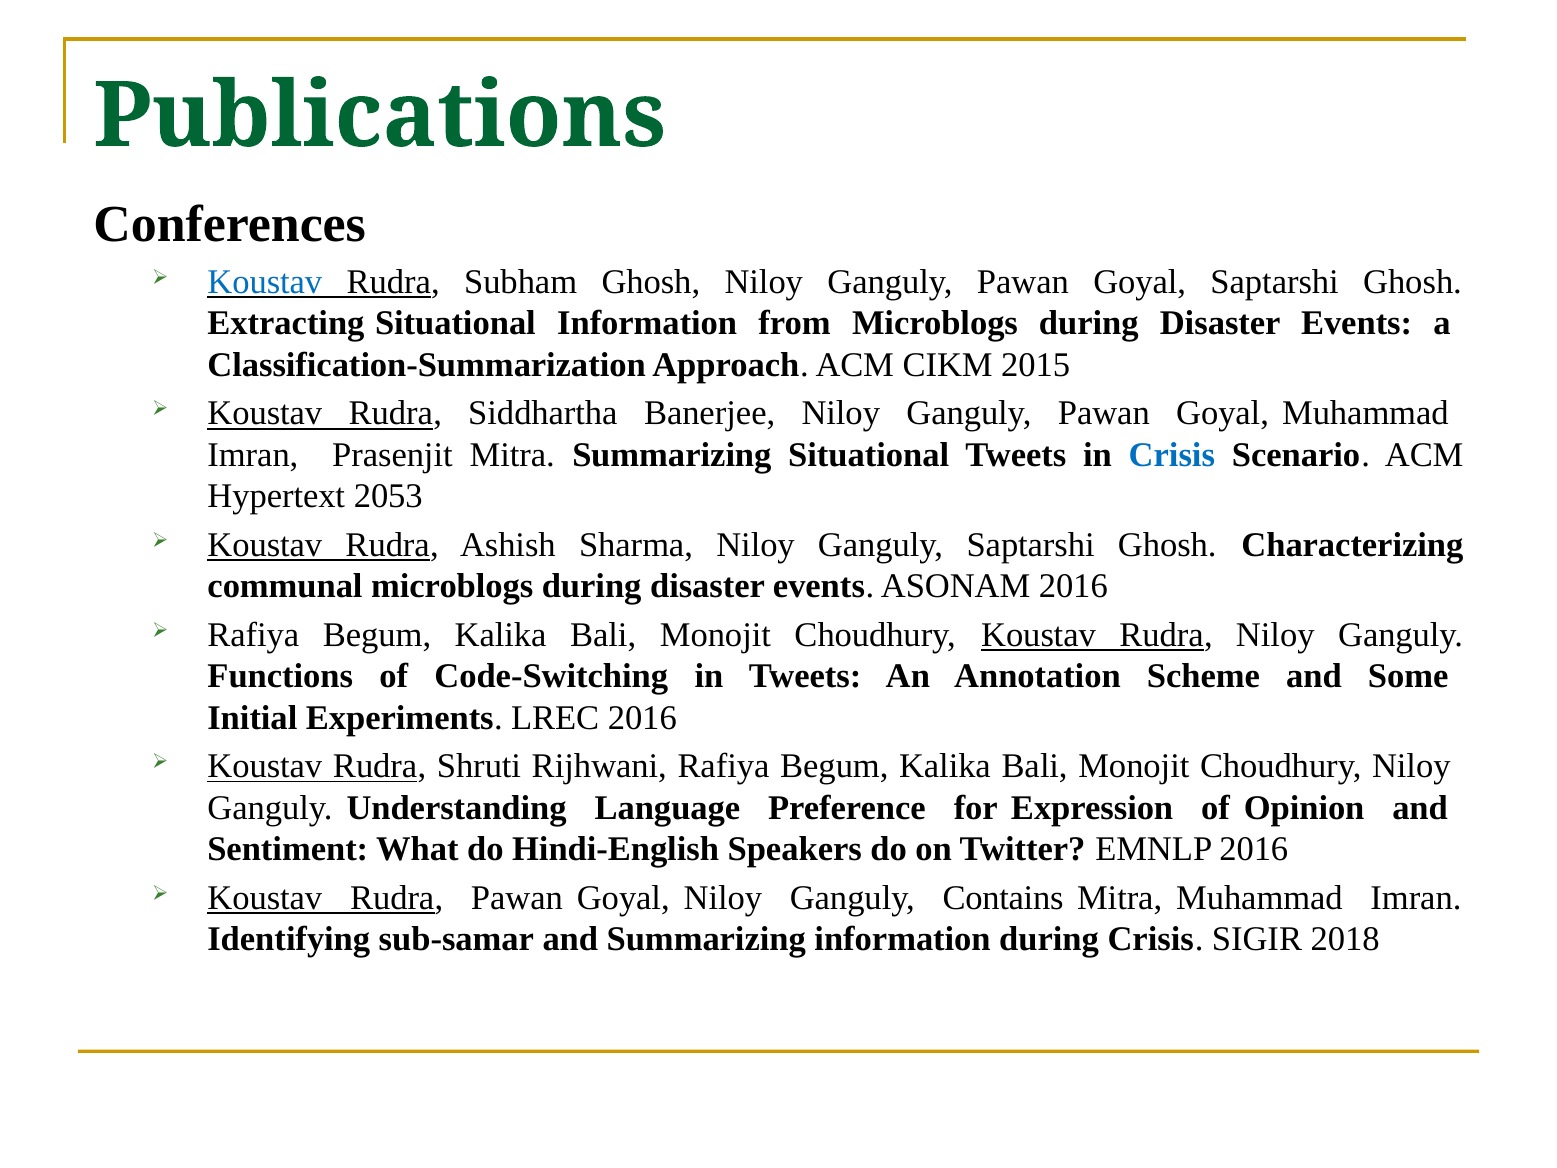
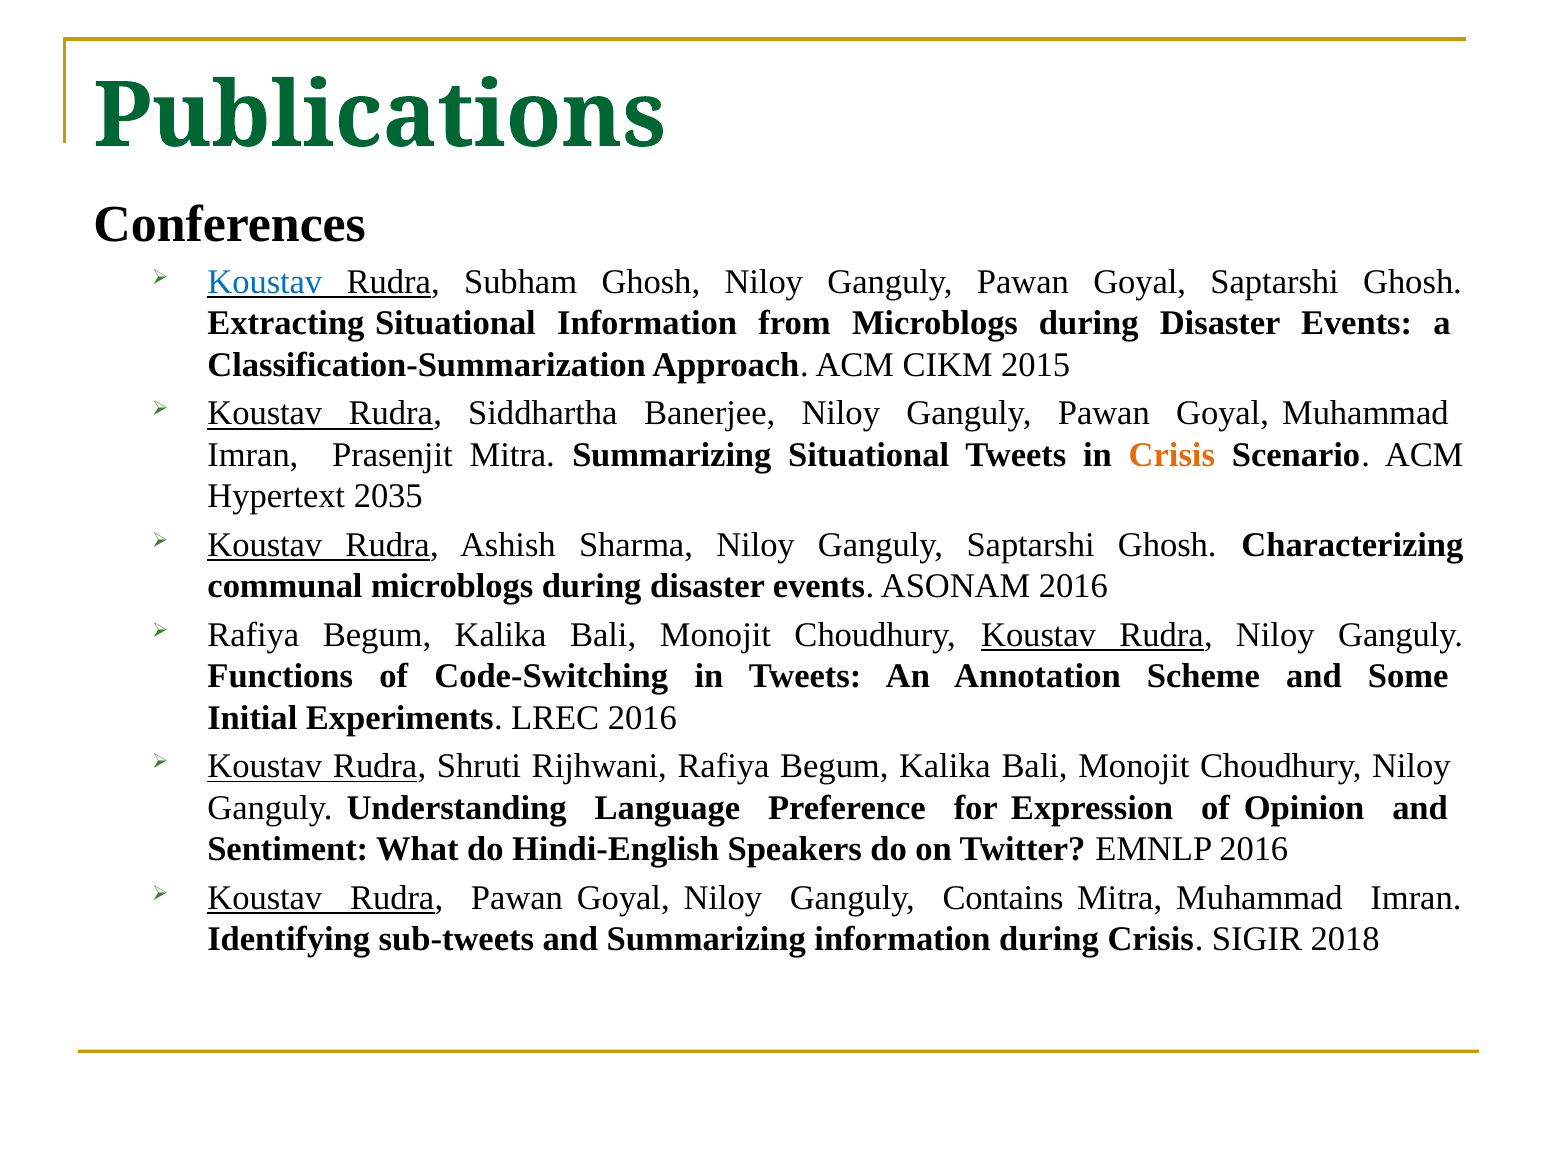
Crisis colour: blue -> orange (1172, 455)
2053: 2053 -> 2035 (388, 496)
sub-samar: sub-samar -> sub-tweets (456, 939)
